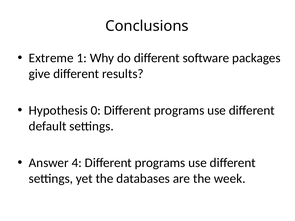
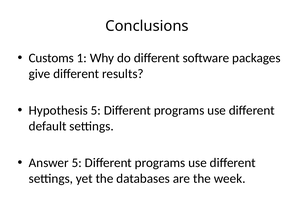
Extreme: Extreme -> Customs (51, 58)
Hypothesis 0: 0 -> 5 (96, 111)
Answer 4: 4 -> 5 (77, 163)
